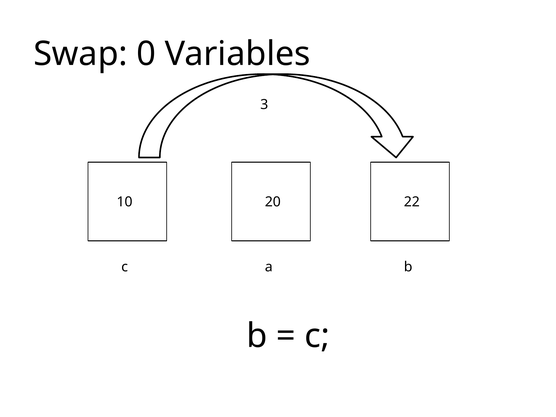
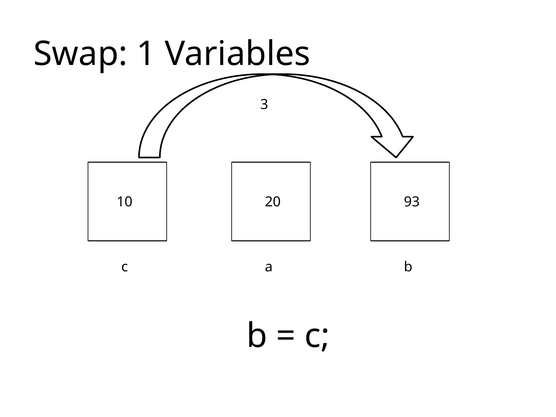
0: 0 -> 1 (146, 54)
22: 22 -> 93 (412, 202)
